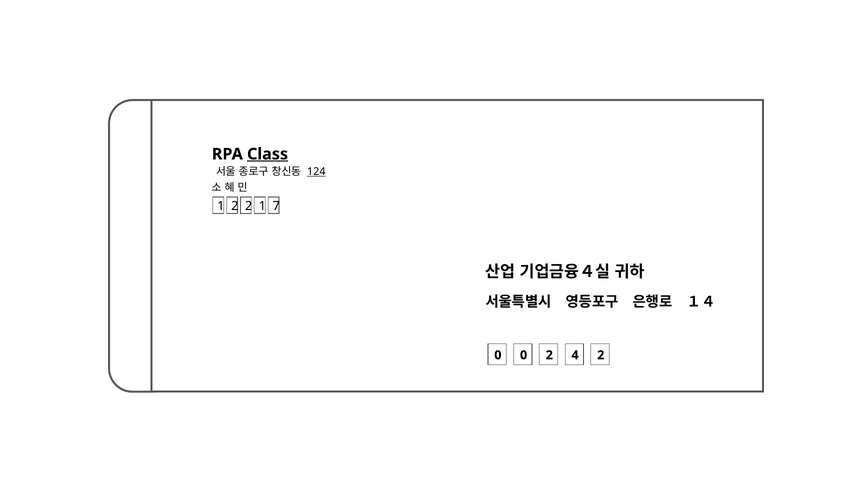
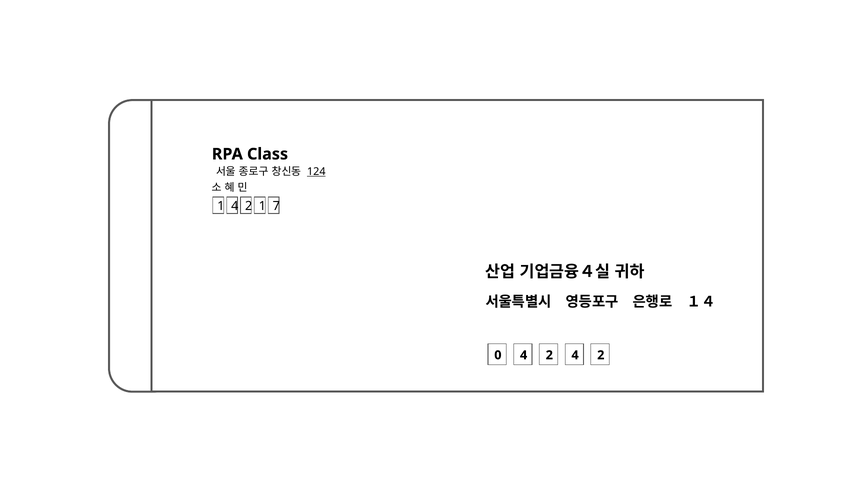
Class underline: present -> none (268, 154)
1 2: 2 -> 4 (235, 206)
0 0: 0 -> 4 (524, 355)
